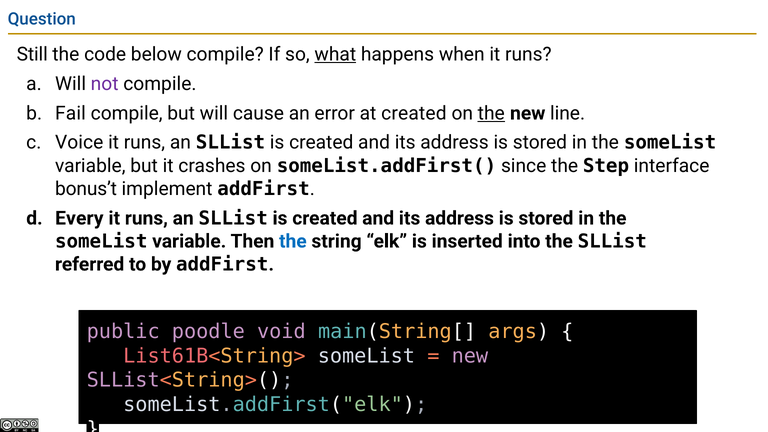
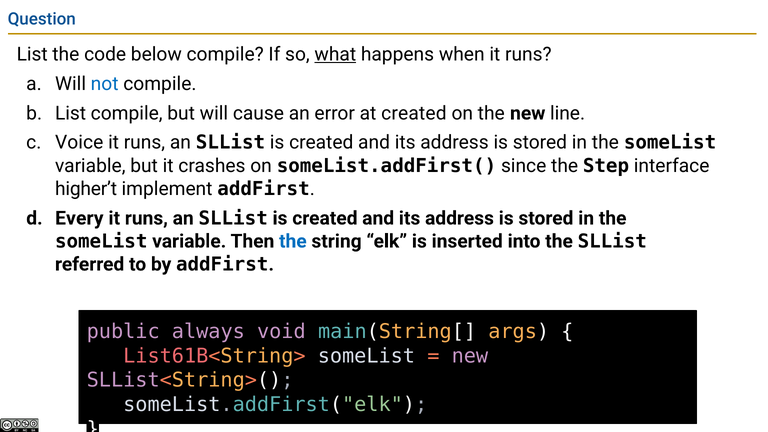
Still: Still -> List (32, 54)
not colour: purple -> blue (105, 84)
Fail: Fail -> List (71, 113)
the underline: present -> none (491, 113)
bonus’t: bonus’t -> higher’t (86, 189)
poodle: poodle -> always (208, 332)
